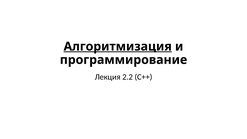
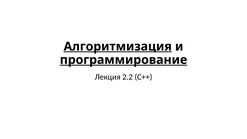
программирование underline: none -> present (123, 60)
